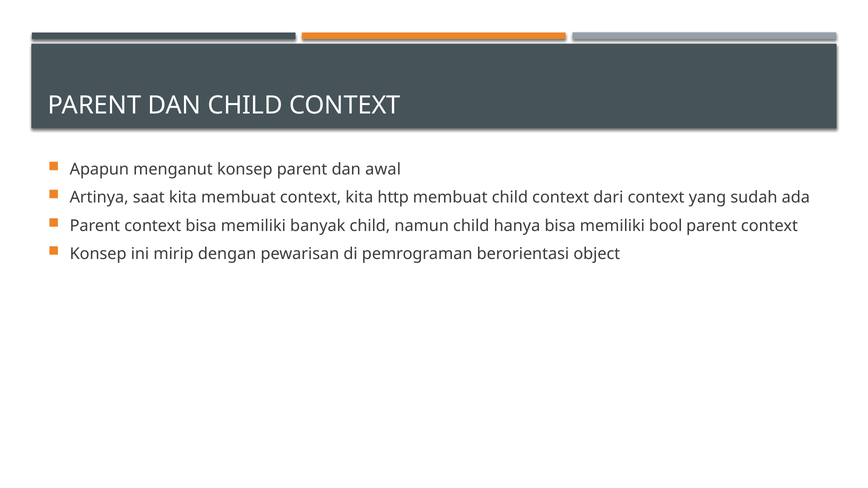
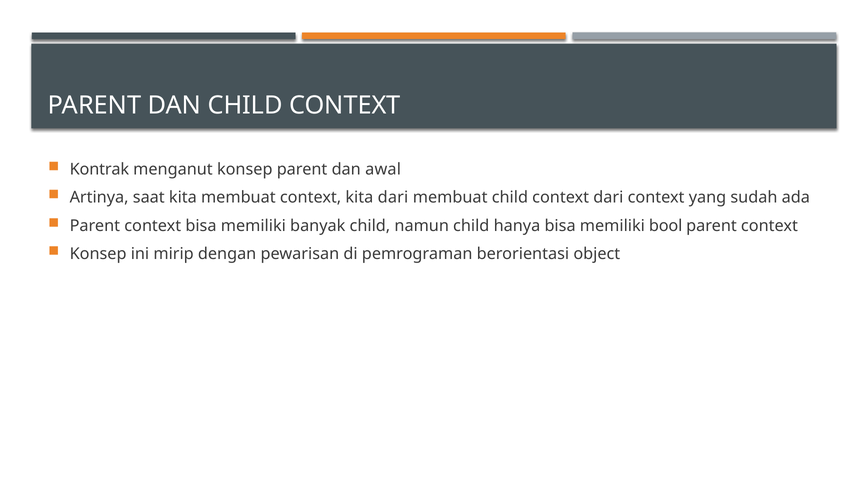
Apapun: Apapun -> Kontrak (99, 169)
kita http: http -> dari (393, 198)
